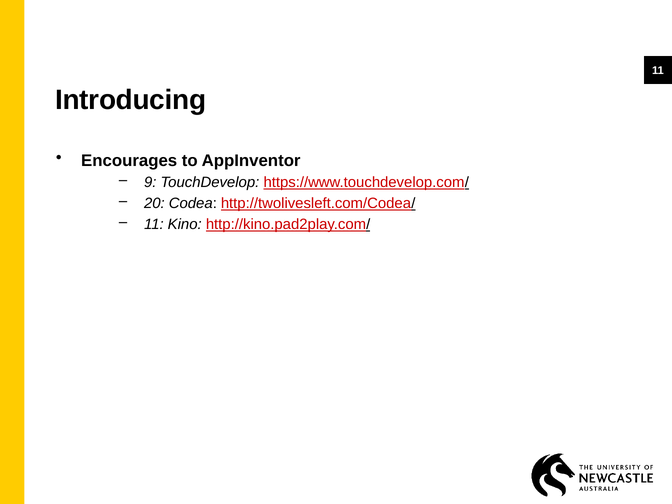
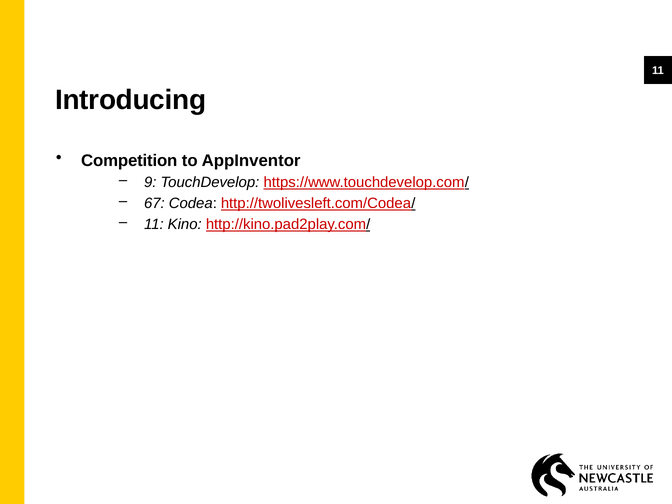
Encourages: Encourages -> Competition (129, 161)
20: 20 -> 67 (154, 203)
